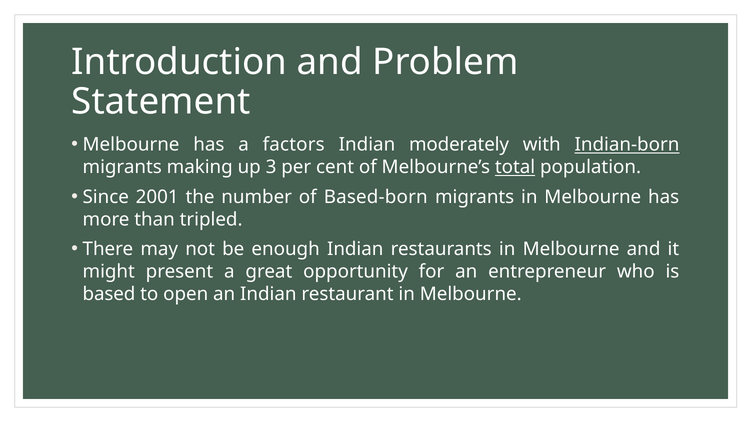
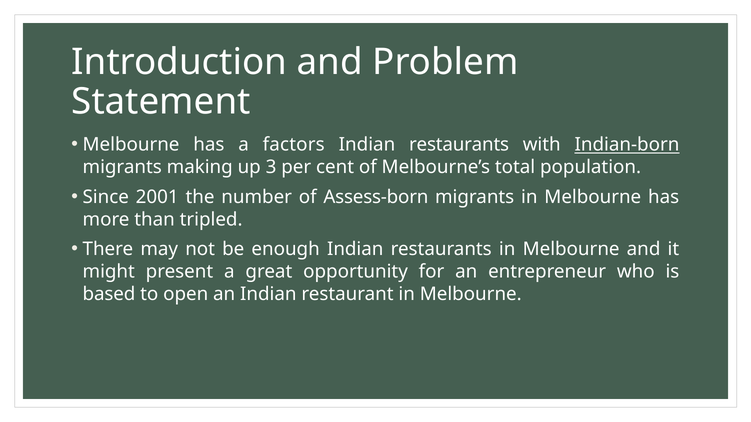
moderately: moderately -> restaurants (459, 145)
total underline: present -> none (515, 167)
Based-born: Based-born -> Assess-born (376, 197)
